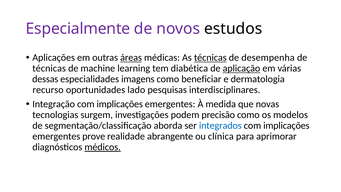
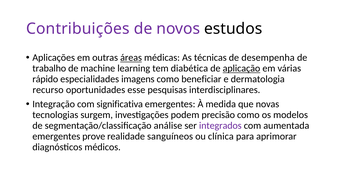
Especialmente: Especialmente -> Contribuições (78, 29)
técnicas underline: present -> none (210, 58)
técnicas: técnicas -> trabalho (49, 68)
dessas: dessas -> rápido (45, 79)
lado: lado -> esse (136, 90)
Integração com implicações: implicações -> significativa (120, 104)
aborda: aborda -> análise (168, 126)
integrados colour: blue -> purple (220, 126)
implicações: implicações -> aumentada (286, 126)
abrangente: abrangente -> sanguíneos (170, 136)
médicos underline: present -> none (103, 147)
